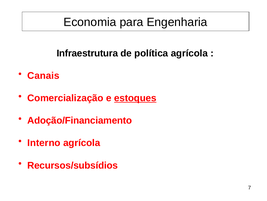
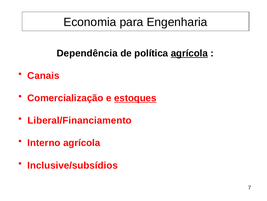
Infraestrutura: Infraestrutura -> Dependência (87, 53)
agrícola underline: none -> present (189, 53)
Adoção/Financiamento: Adoção/Financiamento -> Liberal/Financiamento (80, 120)
Recursos/subsídios: Recursos/subsídios -> Inclusive/subsídios (73, 165)
